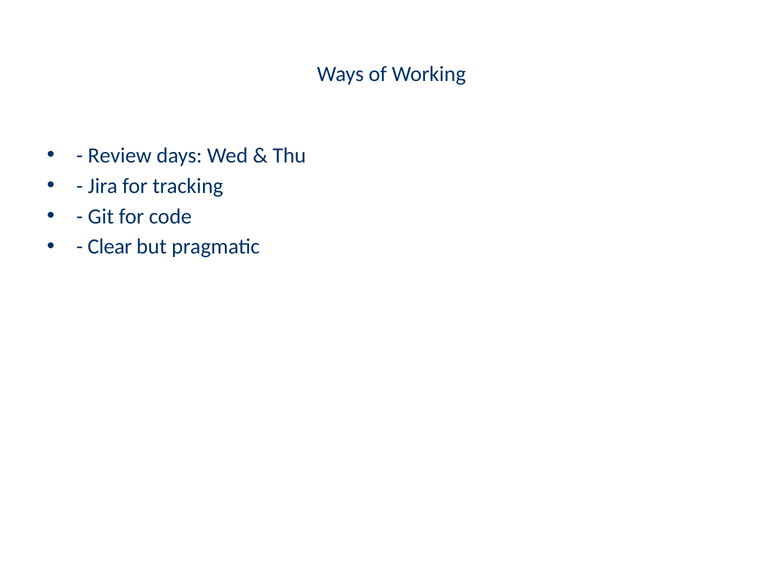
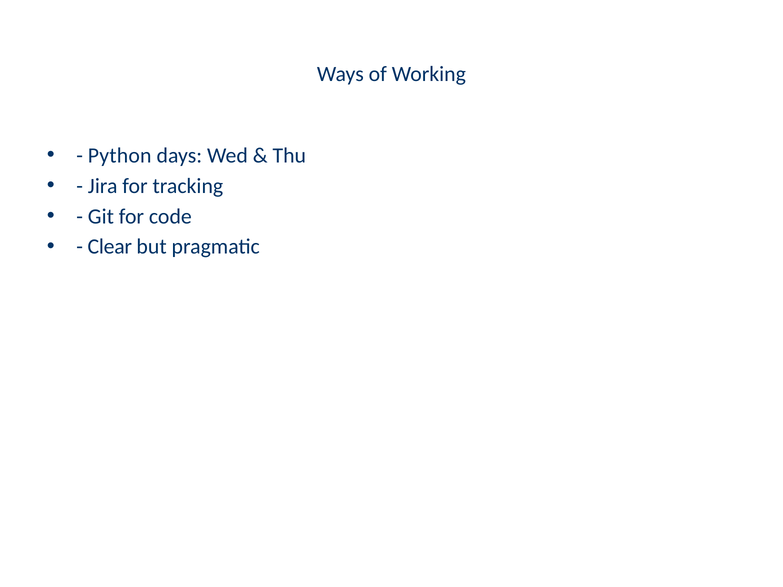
Review: Review -> Python (120, 156)
